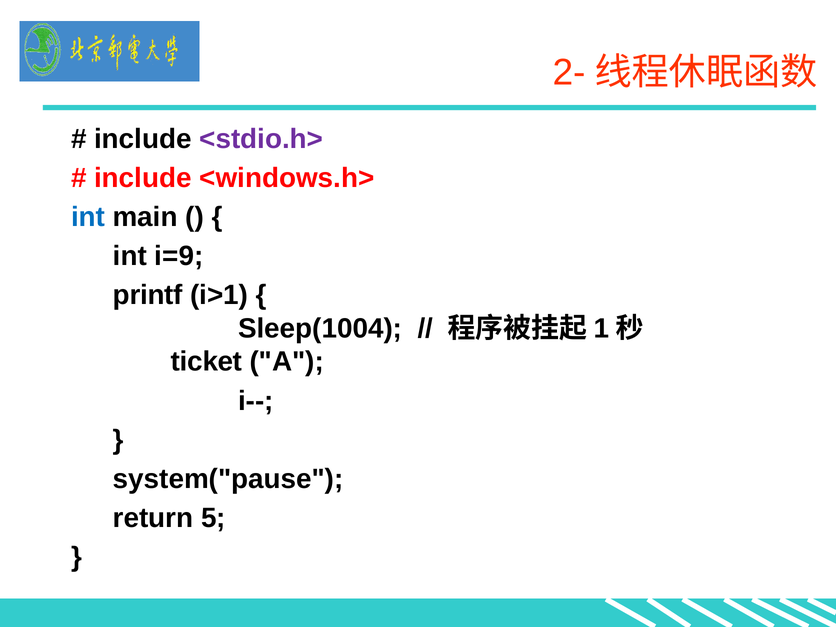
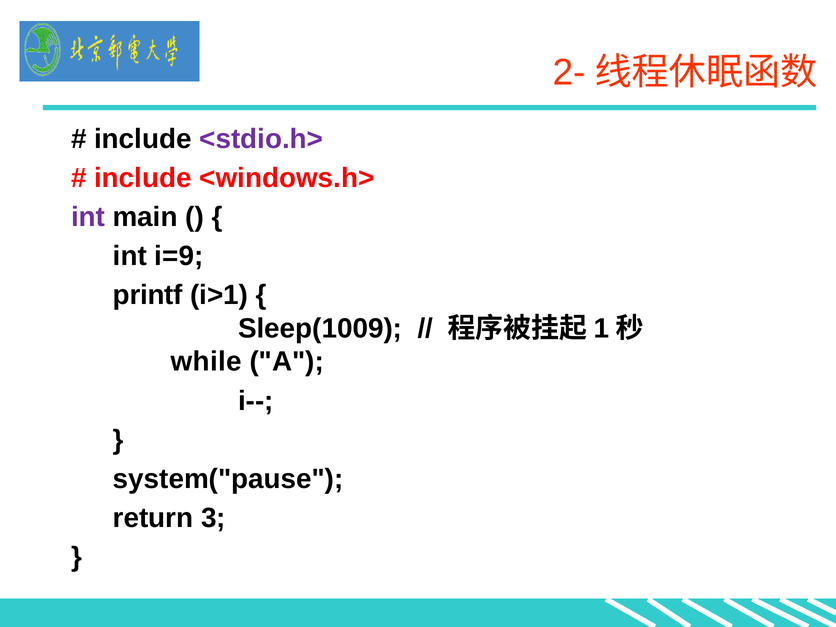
int colour: blue -> purple (88, 217)
Sleep(1004: Sleep(1004 -> Sleep(1009 (320, 328)
ticket: ticket -> while (206, 362)
5: 5 -> 3 (213, 518)
